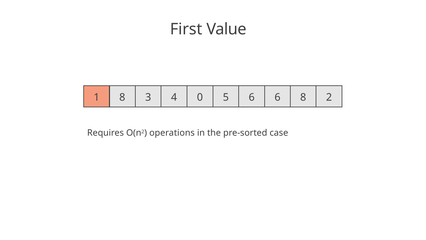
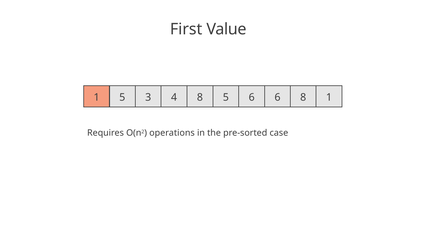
1 8: 8 -> 5 (122, 97)
4 0: 0 -> 8 (200, 97)
8 2: 2 -> 1 (329, 97)
